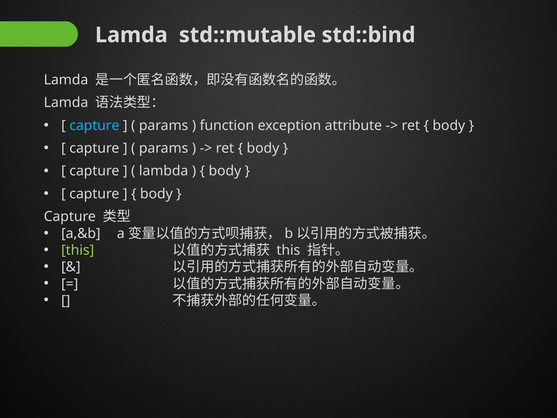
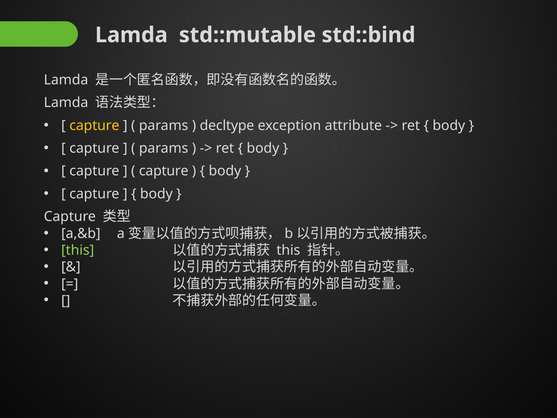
capture colour: light blue -> yellow (94, 125)
function: function -> decltype (227, 125)
lambda: lambda -> capture (164, 171)
